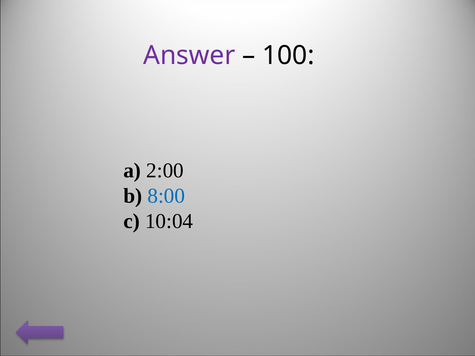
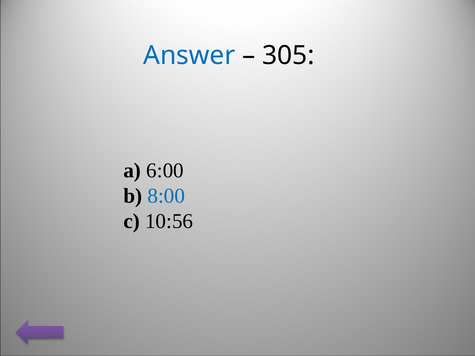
Answer colour: purple -> blue (189, 56)
100: 100 -> 305 (288, 56)
2:00: 2:00 -> 6:00 (165, 171)
10:04: 10:04 -> 10:56 (169, 221)
